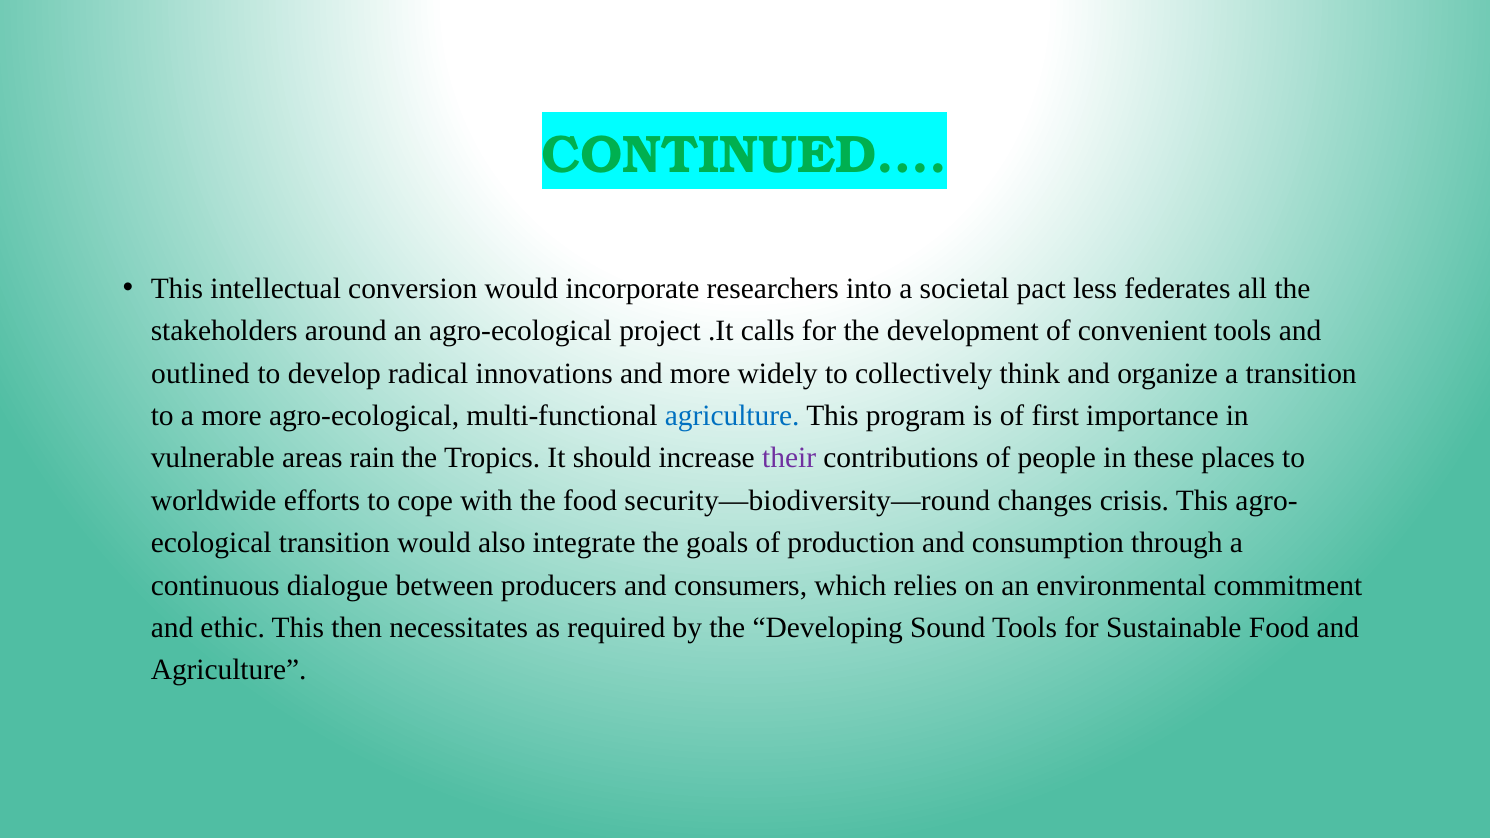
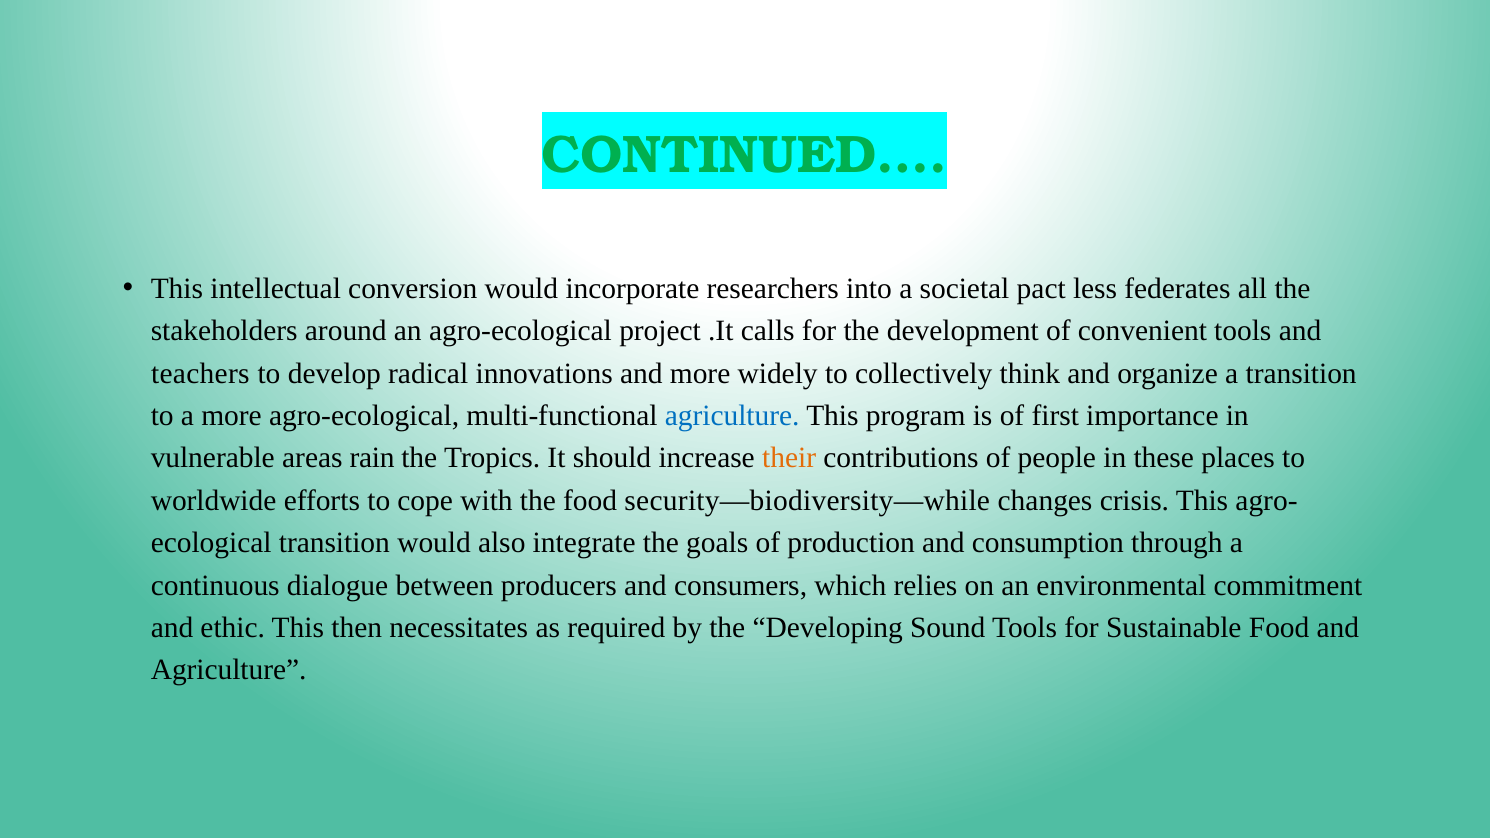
outlined: outlined -> teachers (200, 373)
their colour: purple -> orange (789, 458)
security—biodiversity—round: security—biodiversity—round -> security—biodiversity—while (807, 501)
